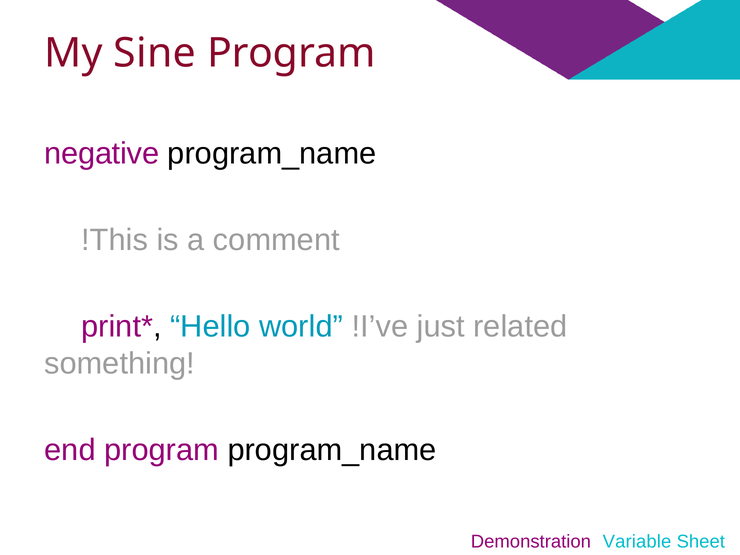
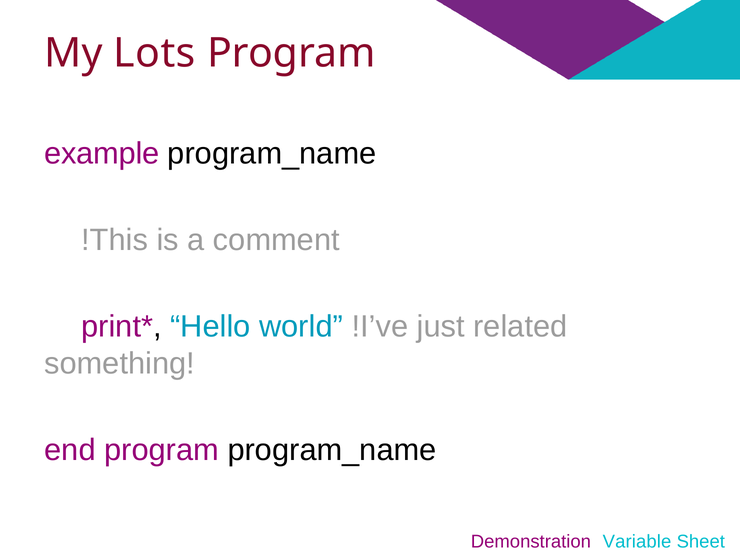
Sine: Sine -> Lots (155, 53)
negative: negative -> example (102, 154)
